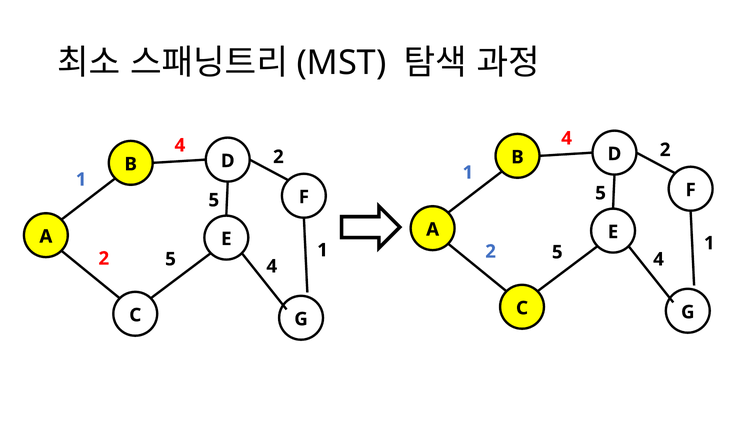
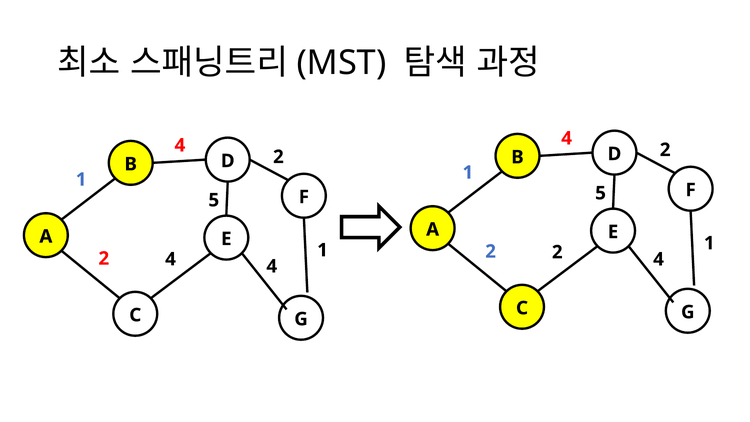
5: 5 -> 2 (557, 252)
5: 5 -> 4 (171, 259)
